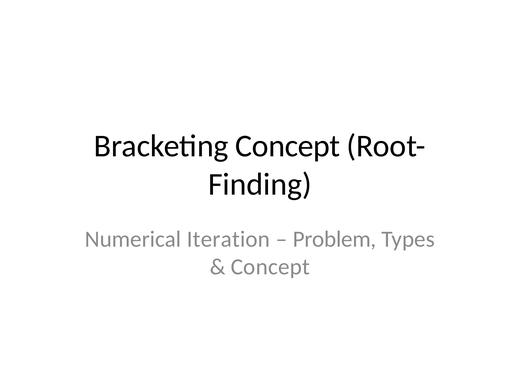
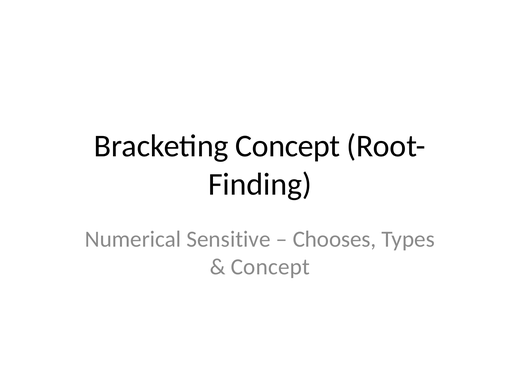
Iteration: Iteration -> Sensitive (228, 239)
Problem: Problem -> Chooses (334, 239)
